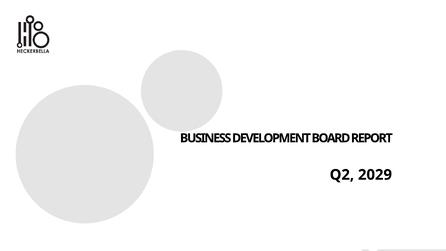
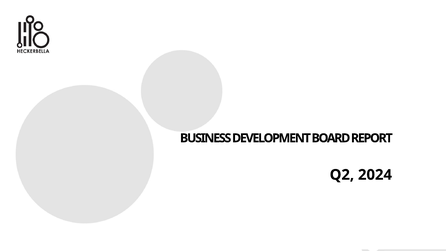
2029: 2029 -> 2024 (375, 175)
